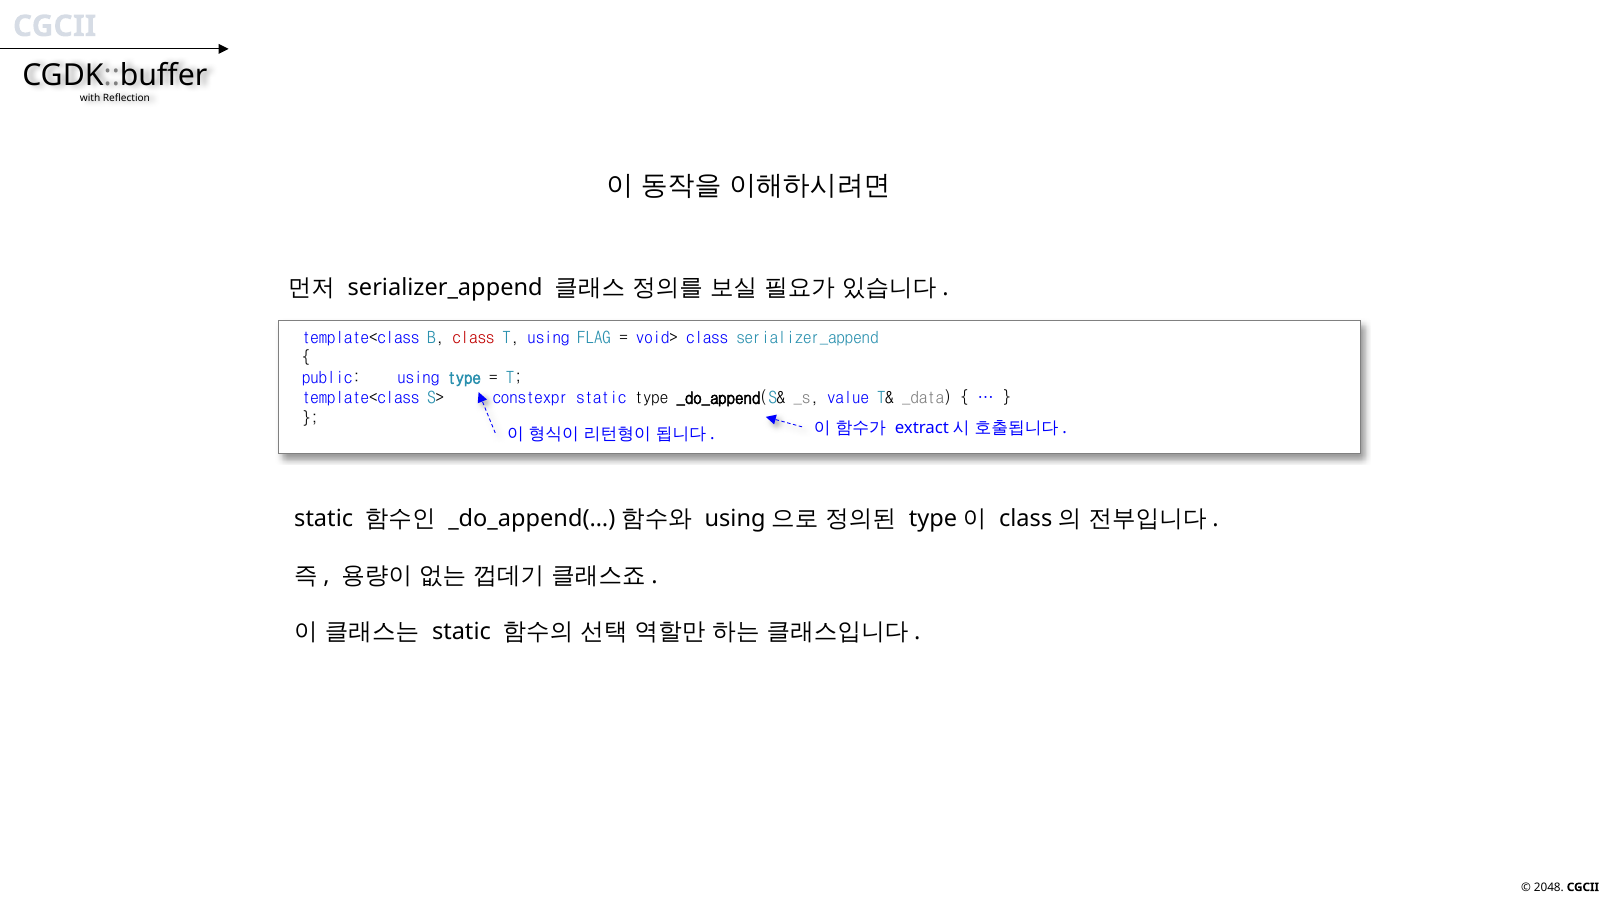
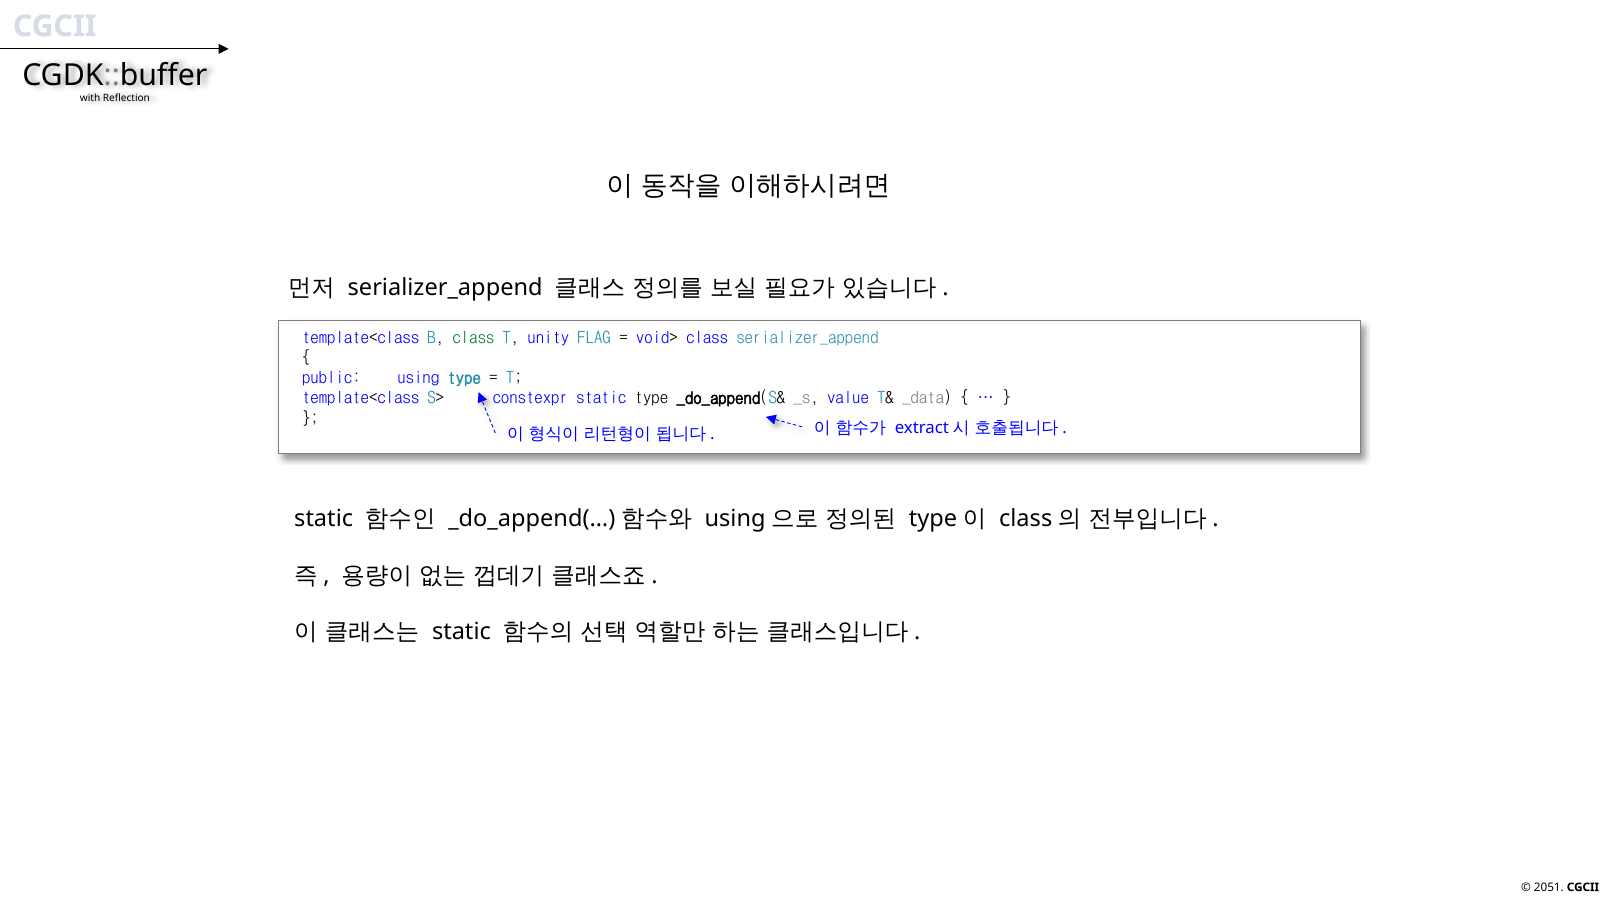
class colour: red -> green (473, 338)
T using: using -> unity (548, 338)
2048: 2048 -> 2051 (1549, 887)
